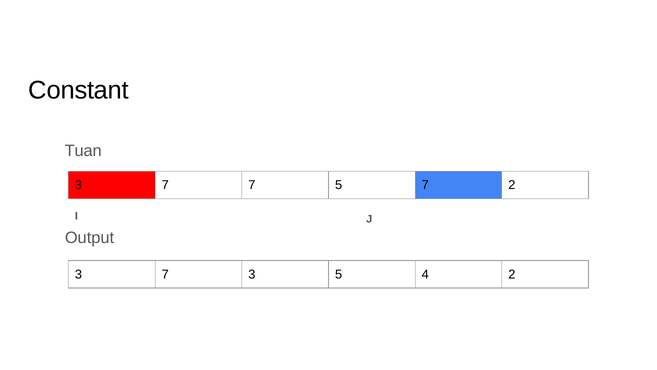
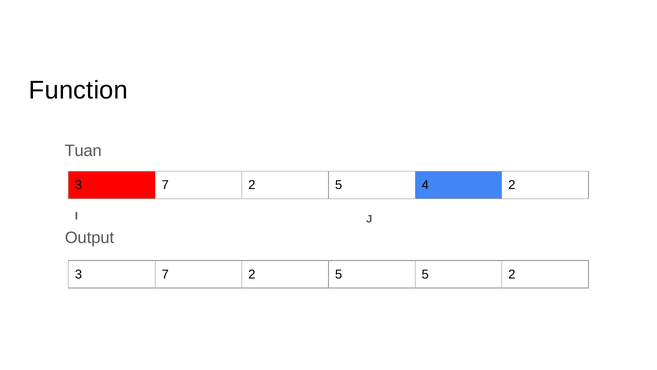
Constant: Constant -> Function (78, 90)
7: 7 -> 2 (252, 185)
5 7: 7 -> 4 (425, 185)
3: 3 -> 2 (252, 274)
5 4: 4 -> 5 (425, 274)
